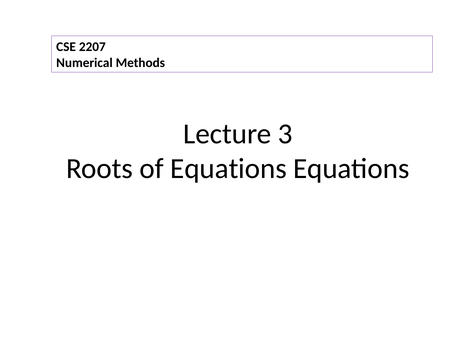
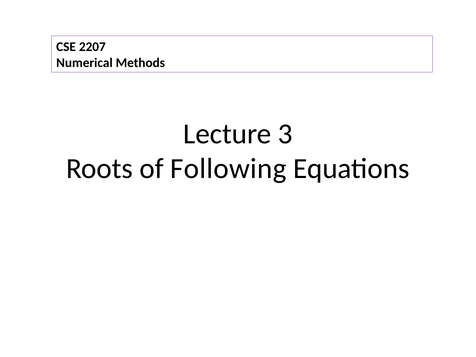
of Equations: Equations -> Following (228, 169)
